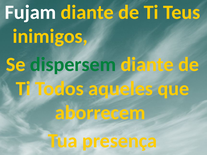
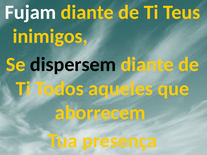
dispersem colour: green -> black (73, 65)
